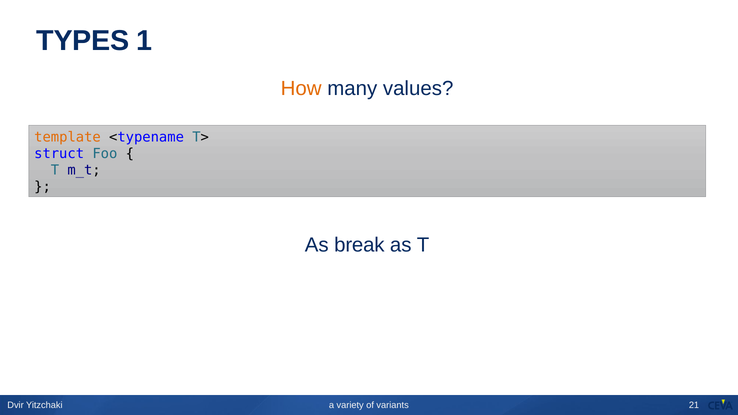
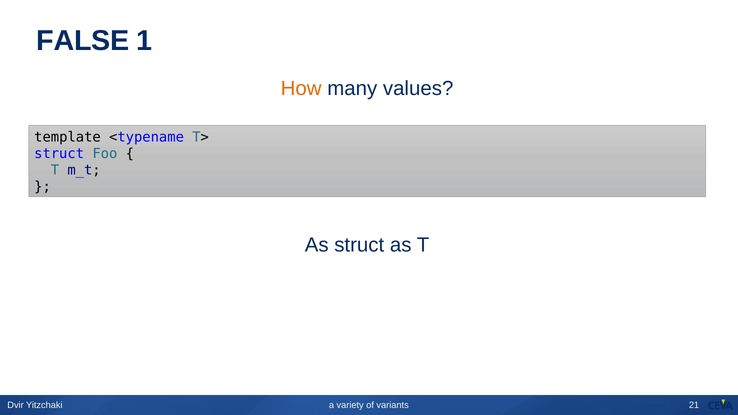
TYPES: TYPES -> FALSE (83, 41)
template colour: orange -> black (68, 137)
As break: break -> struct (359, 245)
